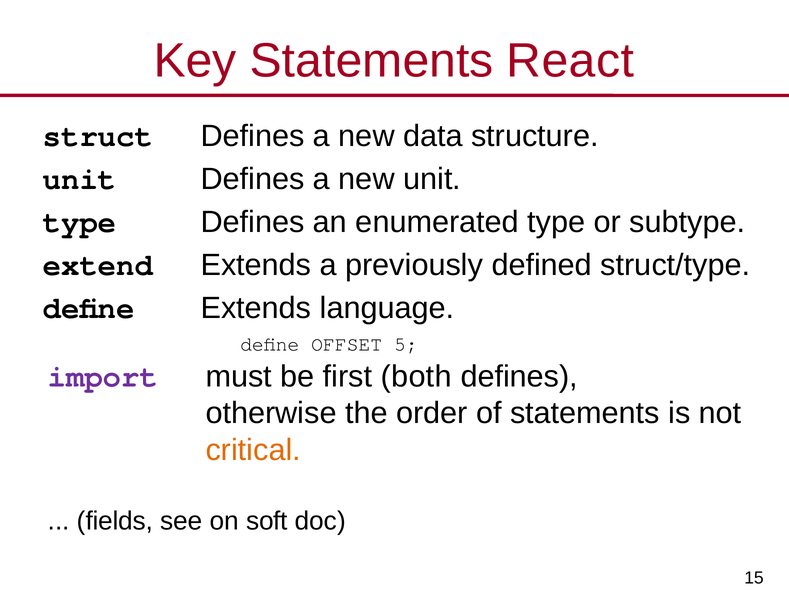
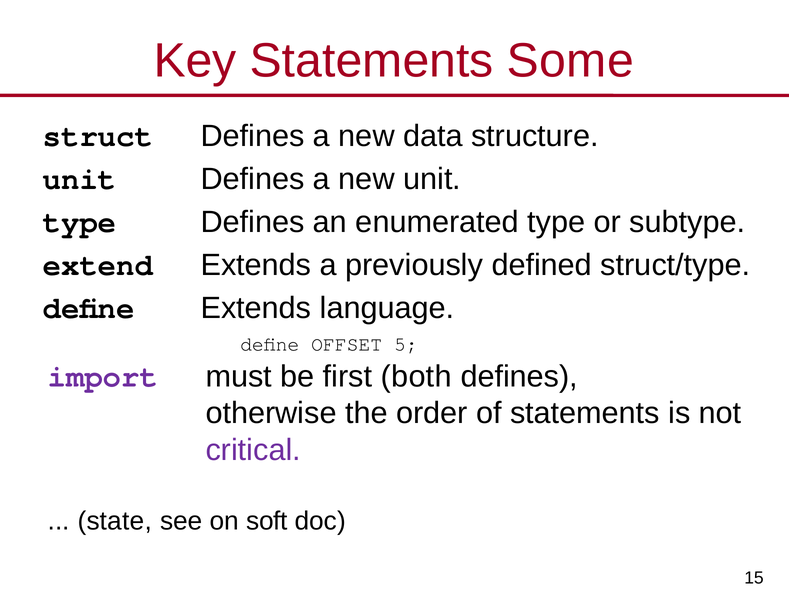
React: React -> Some (570, 61)
critical colour: orange -> purple (253, 450)
fields: fields -> state (115, 521)
